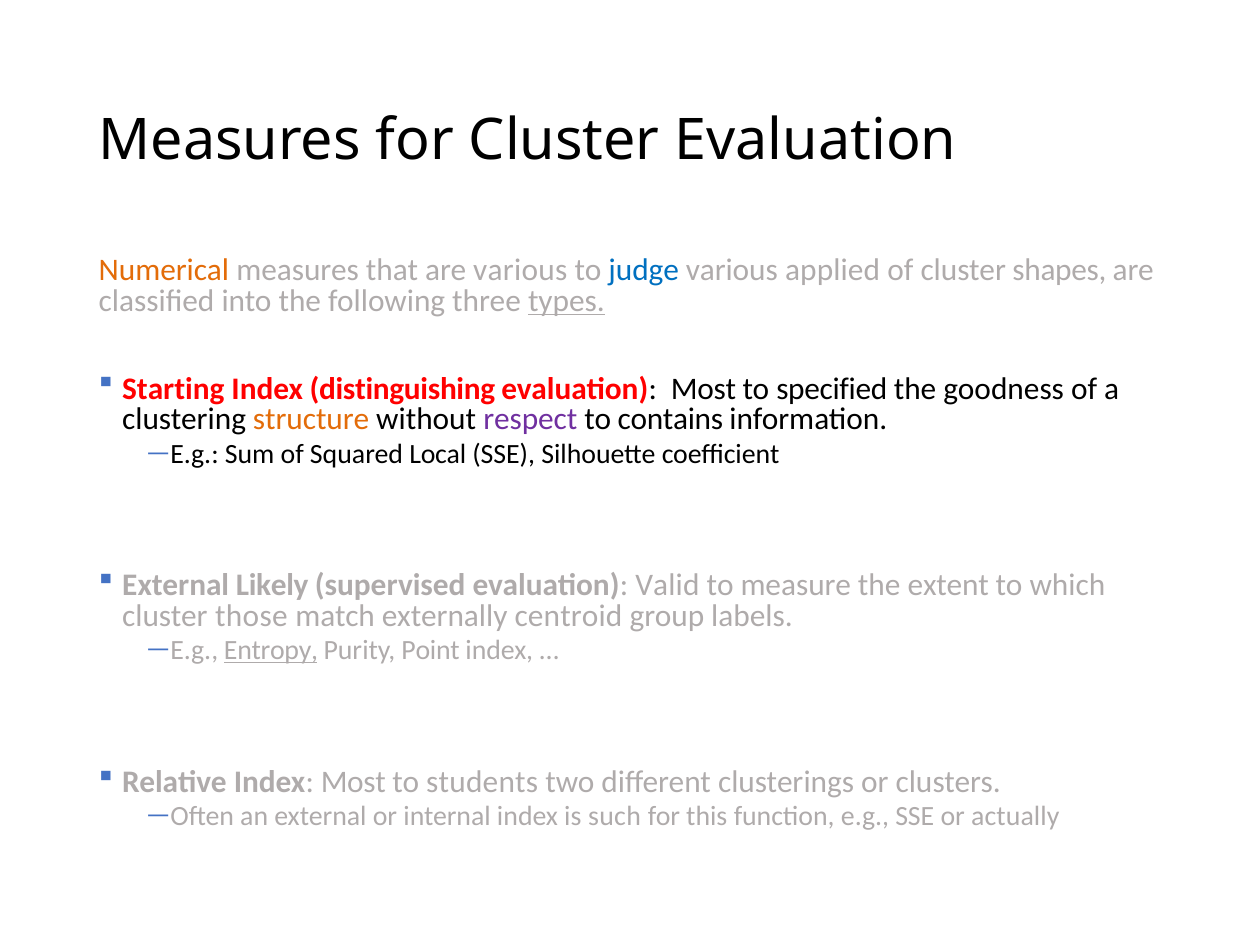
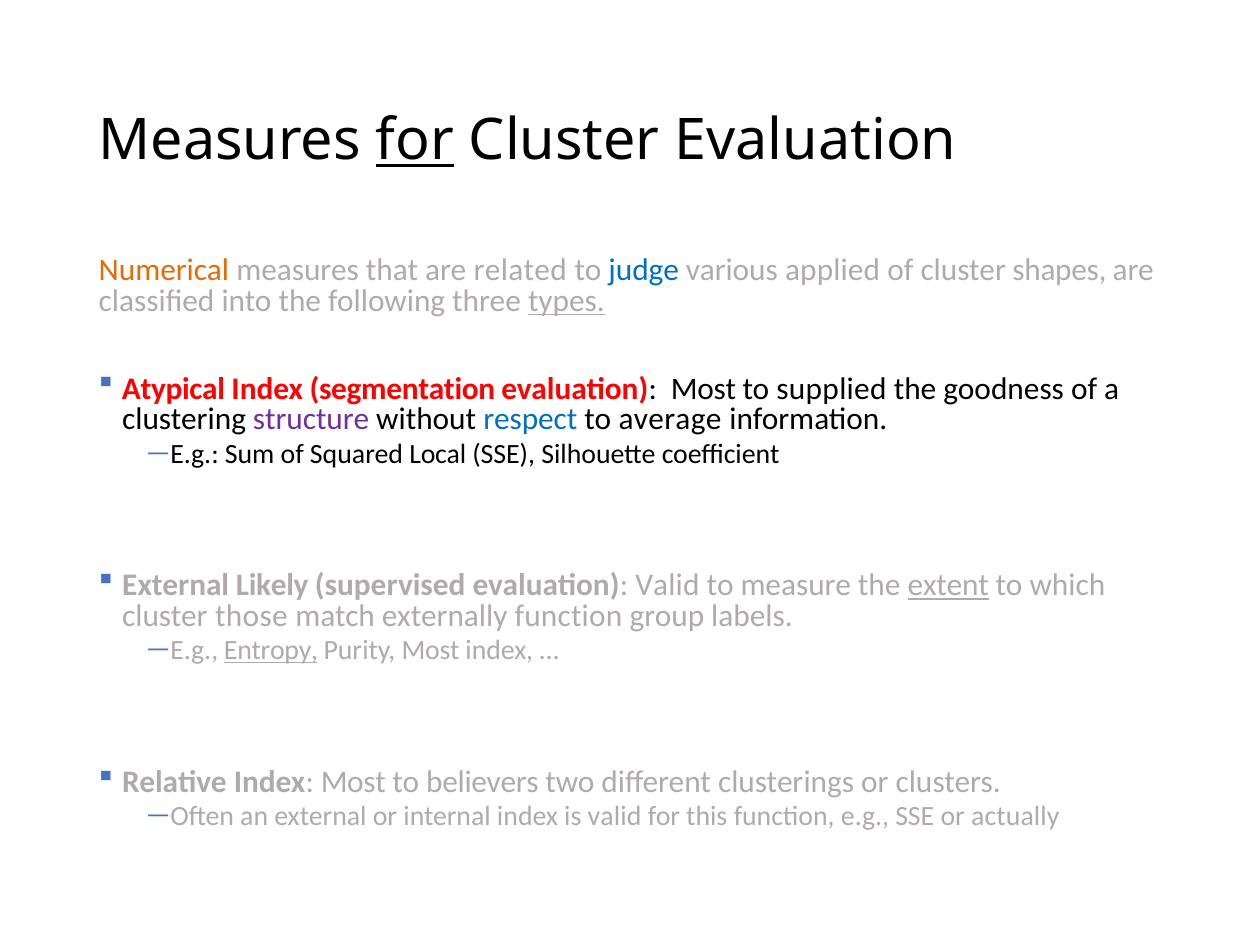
for underline: none -> present (415, 141)
are various: various -> related (520, 271)
Starting: Starting -> Atypical (173, 389)
distinguishing: distinguishing -> segmentation (402, 389)
specified: specified -> supplied (831, 389)
structure colour: orange -> purple (311, 419)
respect colour: purple -> blue (530, 419)
contains: contains -> average (670, 419)
extent underline: none -> present (948, 586)
externally centroid: centroid -> function (568, 616)
Purity Point: Point -> Most (431, 651)
students: students -> believers (482, 782)
is such: such -> valid (615, 817)
